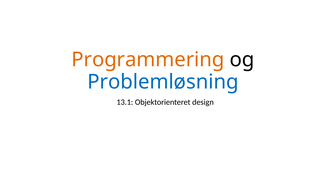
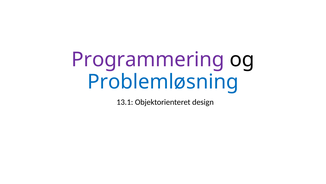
Programmering colour: orange -> purple (148, 59)
